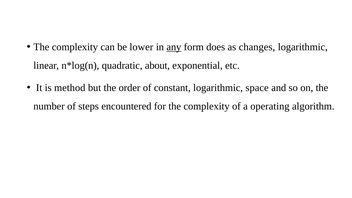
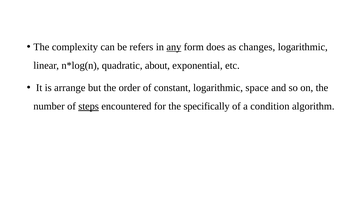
lower: lower -> refers (141, 47)
method: method -> arrange (70, 88)
steps underline: none -> present (89, 106)
for the complexity: complexity -> specifically (207, 106)
operating: operating -> condition (270, 106)
